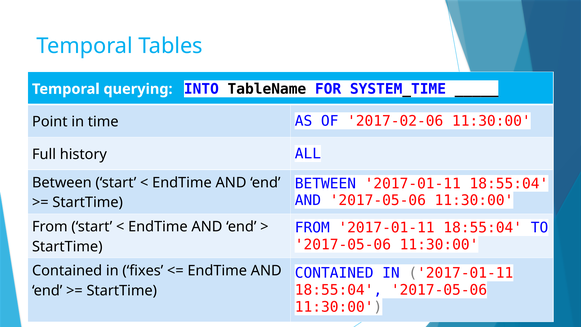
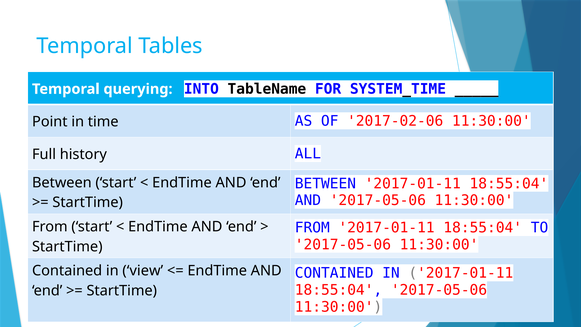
fixes: fixes -> view (143, 271)
